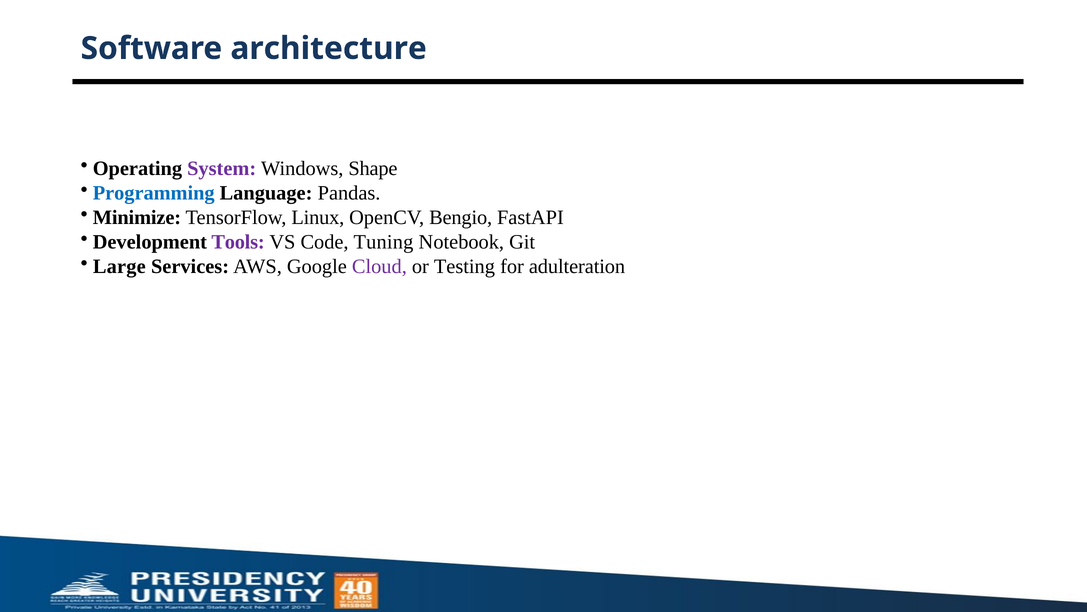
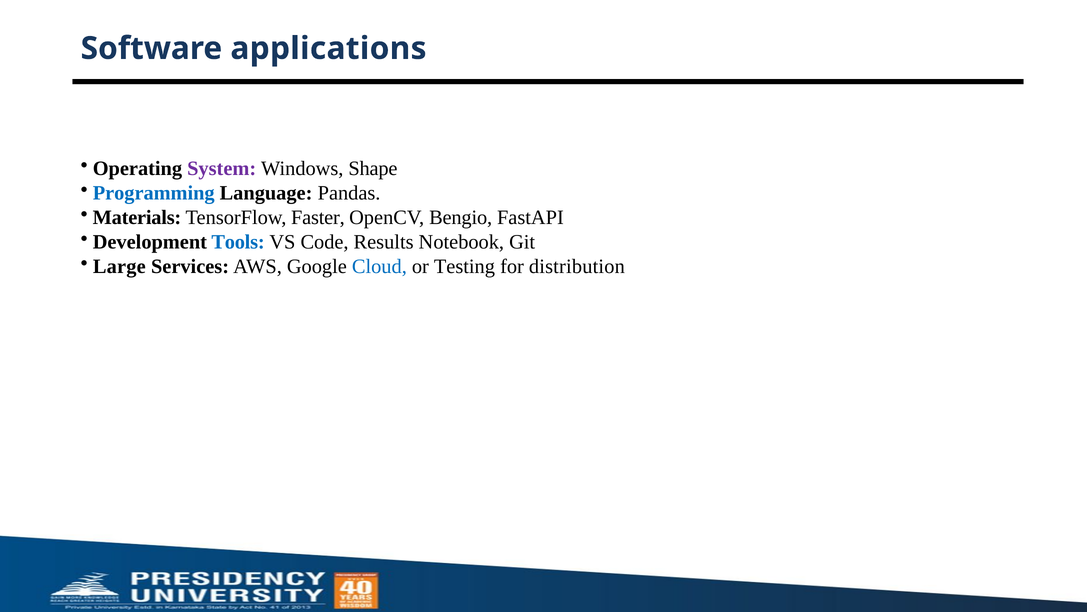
architecture: architecture -> applications (328, 48)
Minimize: Minimize -> Materials (137, 217)
Linux: Linux -> Faster (318, 217)
Tools colour: purple -> blue (238, 242)
Tuning: Tuning -> Results (384, 242)
Cloud colour: purple -> blue (379, 266)
adulteration: adulteration -> distribution (577, 266)
